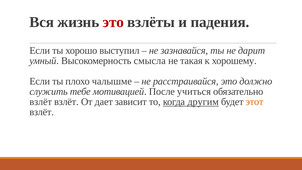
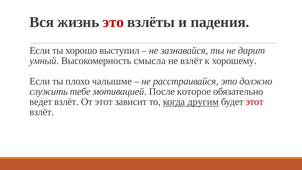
не такая: такая -> взлёт (191, 61)
учиться: учиться -> которое (194, 91)
взлёт: взлёт -> ведет (41, 102)
От дает: дает -> этот (104, 102)
этот colour: orange -> red (255, 102)
